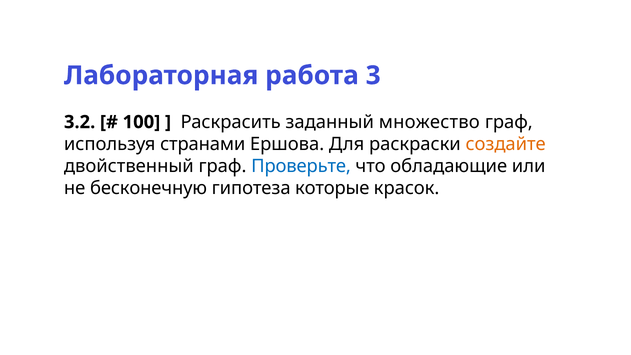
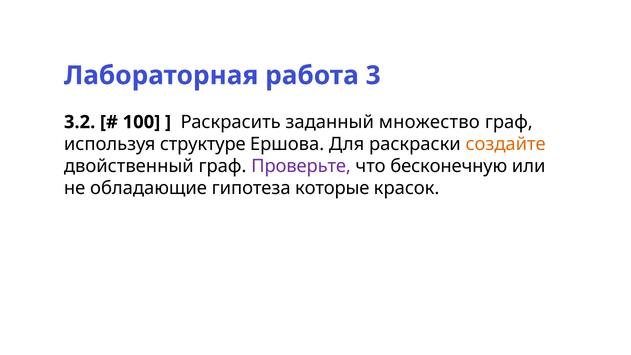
странами: странами -> структуре (203, 144)
Проверьте colour: blue -> purple (301, 166)
обладающие: обладающие -> бесконечную (449, 166)
бесконечную: бесконечную -> обладающие (149, 188)
